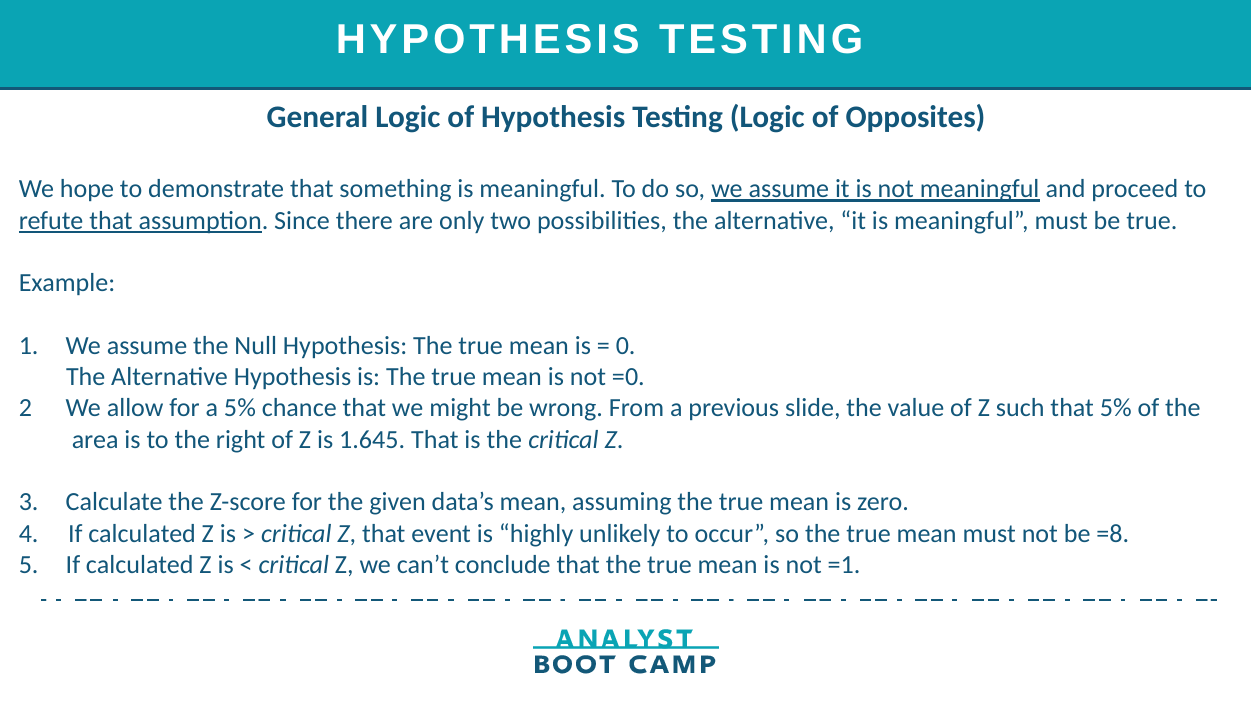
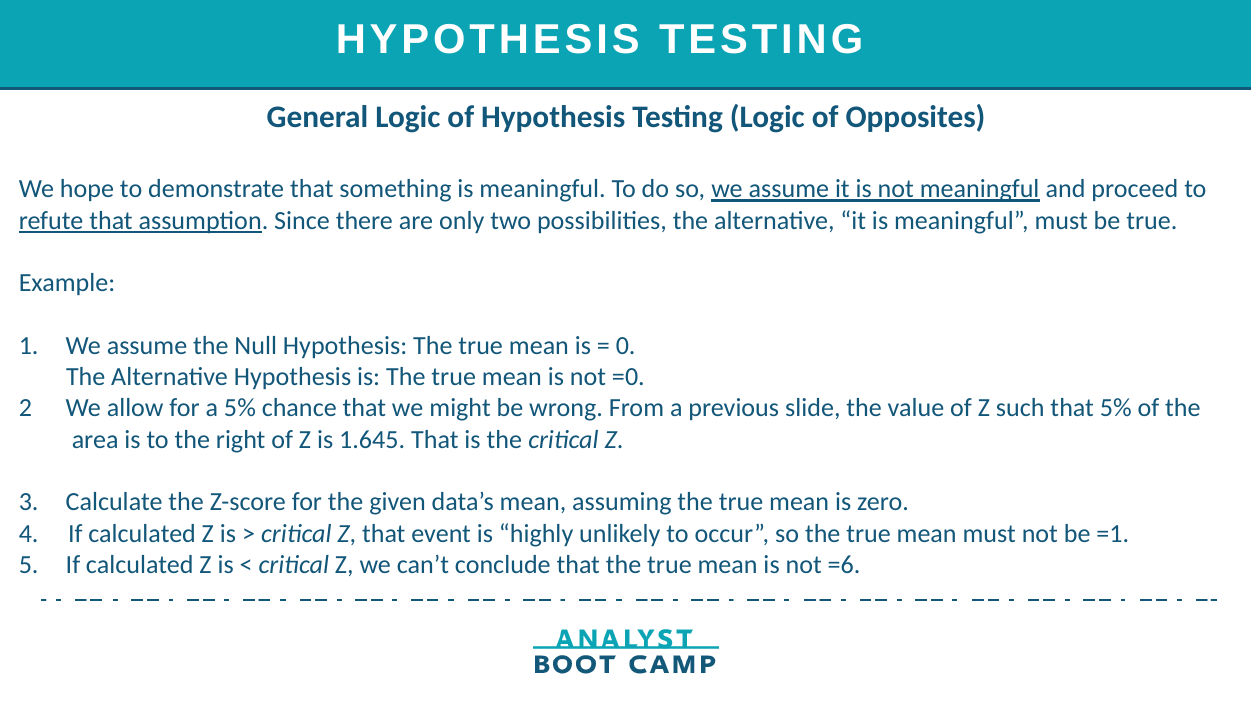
=8: =8 -> =1 (1113, 533)
=1: =1 -> =6 (844, 565)
